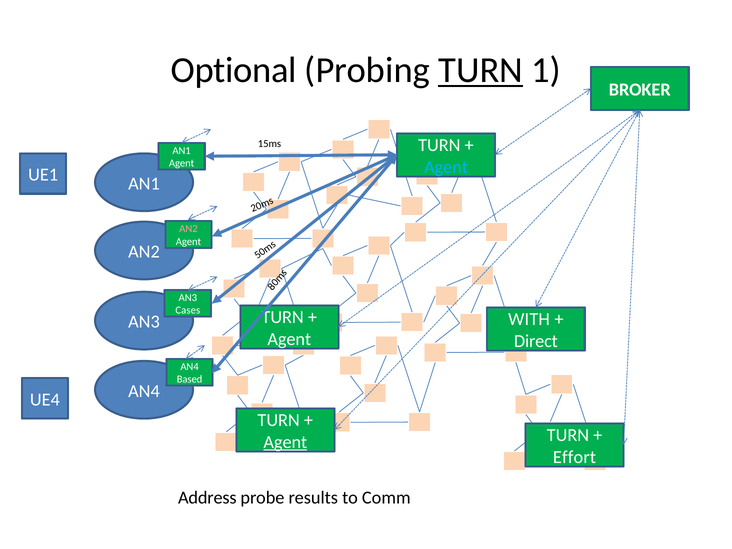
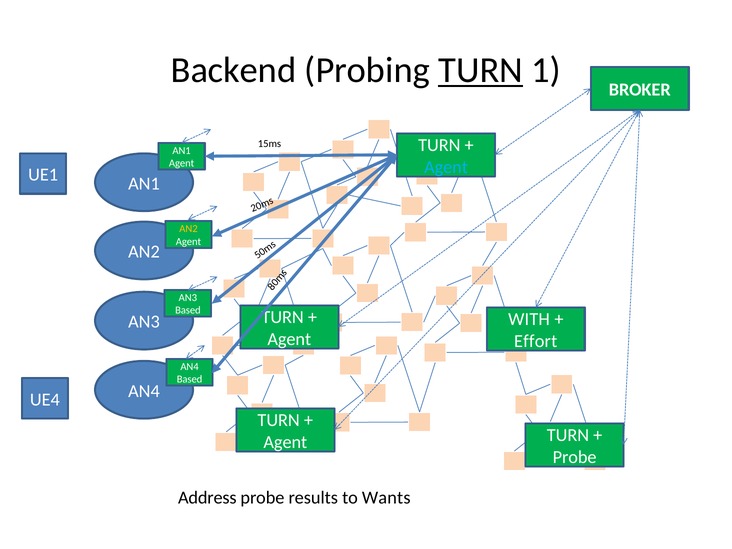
Optional: Optional -> Backend (234, 70)
AN2 colour: pink -> yellow (189, 229)
Cases: Cases -> Based (188, 310)
Direct: Direct -> Effort (536, 341)
Agent underline: present -> none (285, 442)
Effort: Effort -> Probe (575, 457)
Comm: Comm -> Wants (386, 498)
